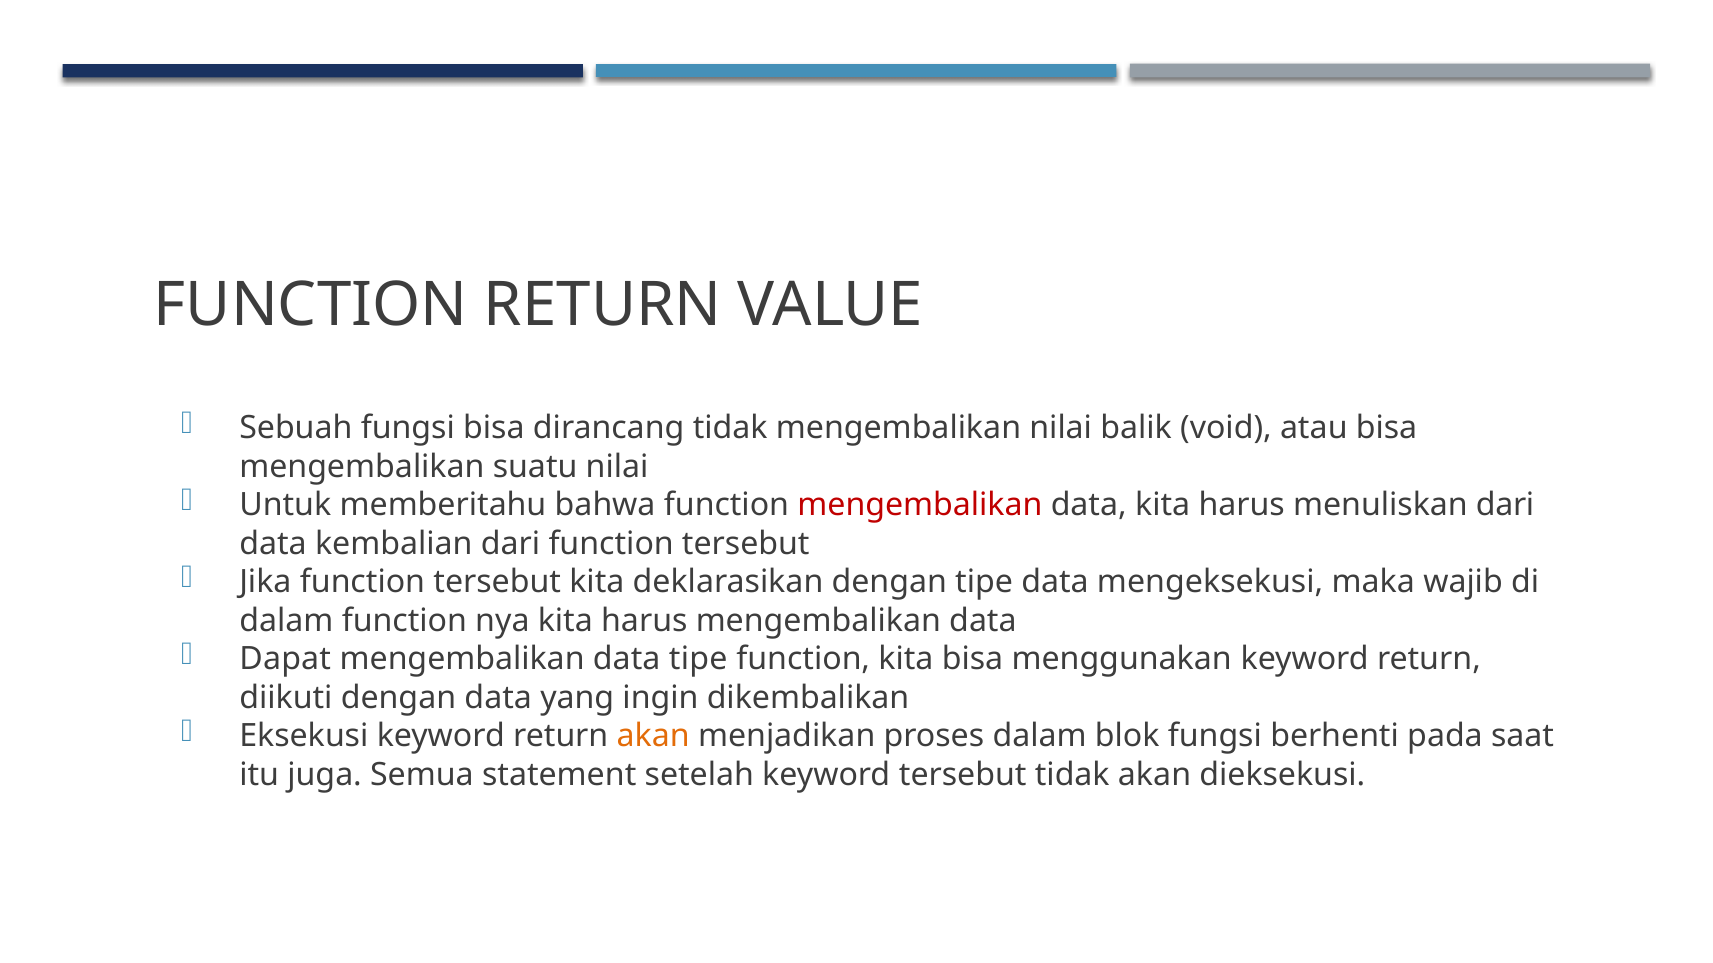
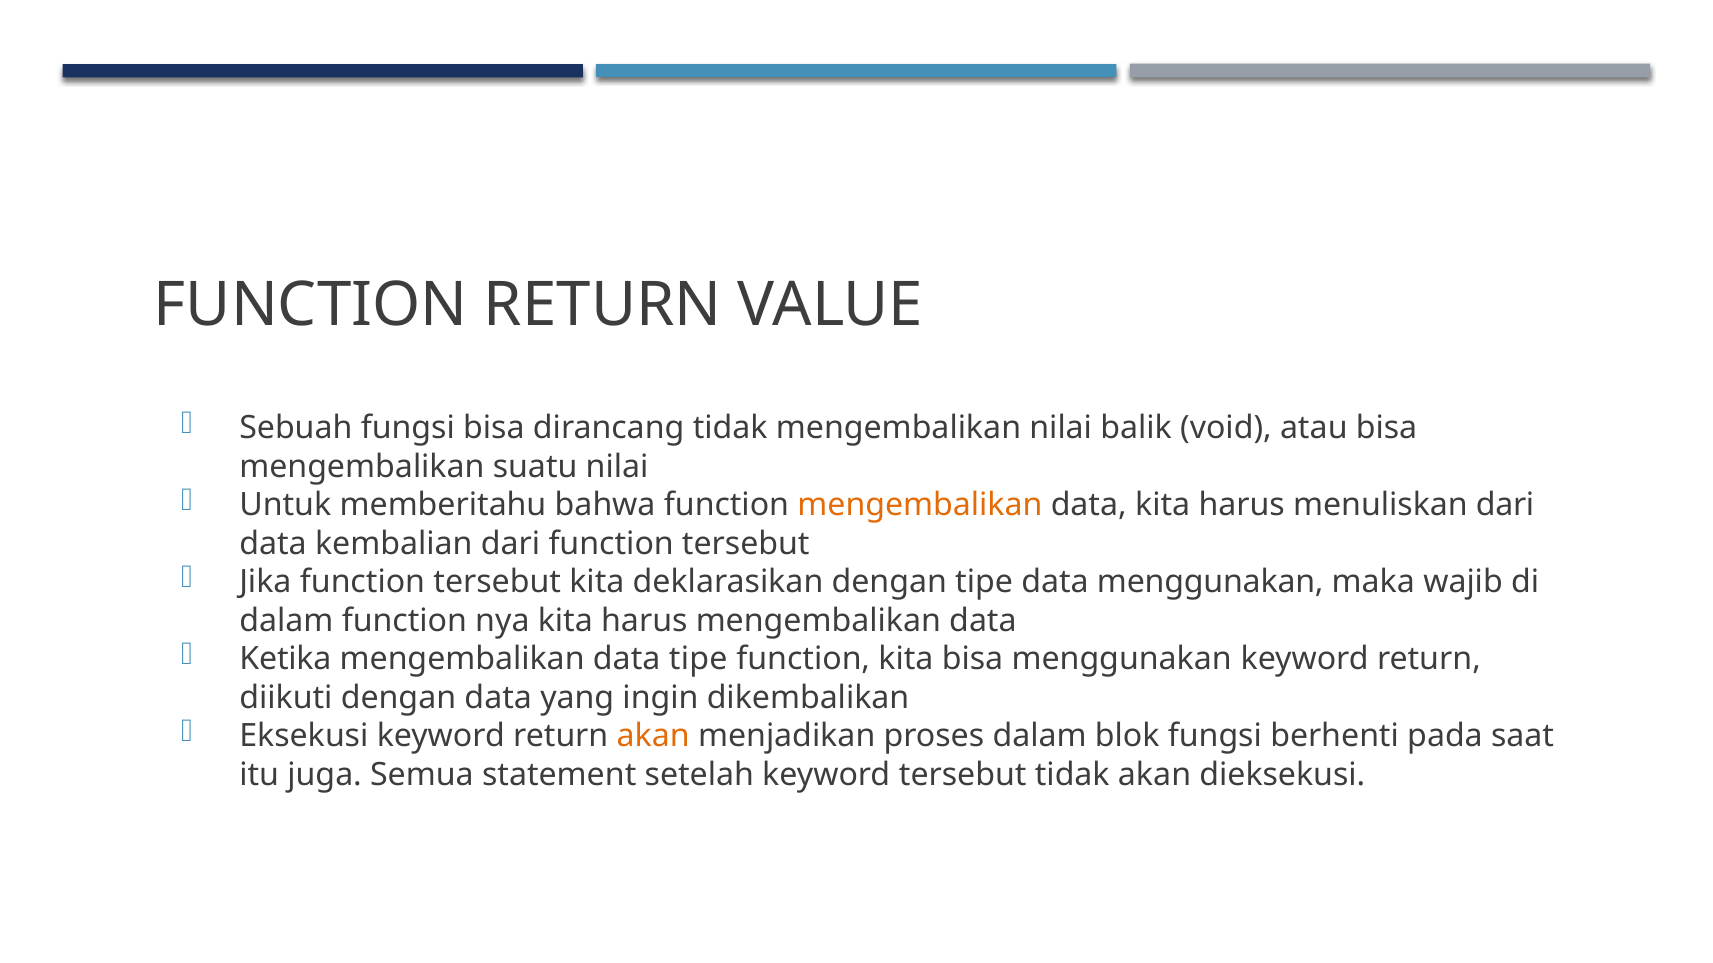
mengembalikan colour: red -> orange (920, 505)
data mengeksekusi: mengeksekusi -> menggunakan (1210, 582)
Dapat: Dapat -> Ketika (285, 659)
